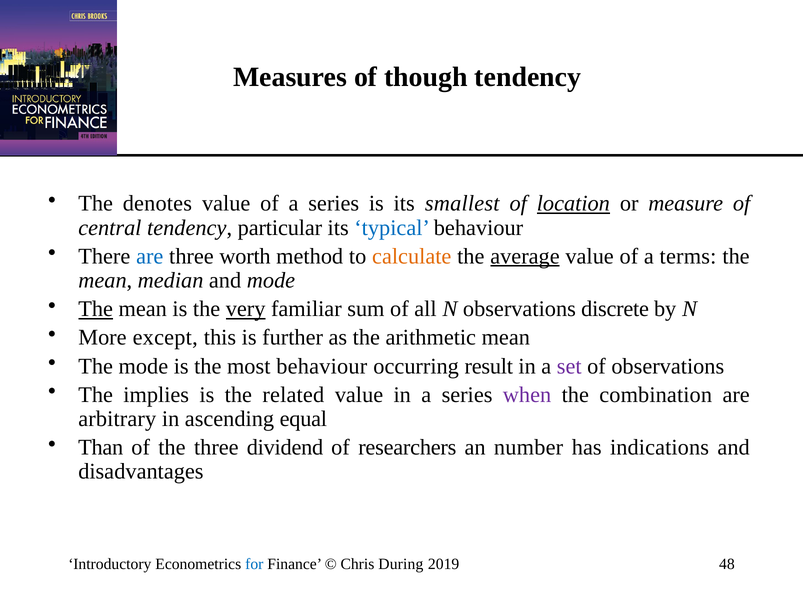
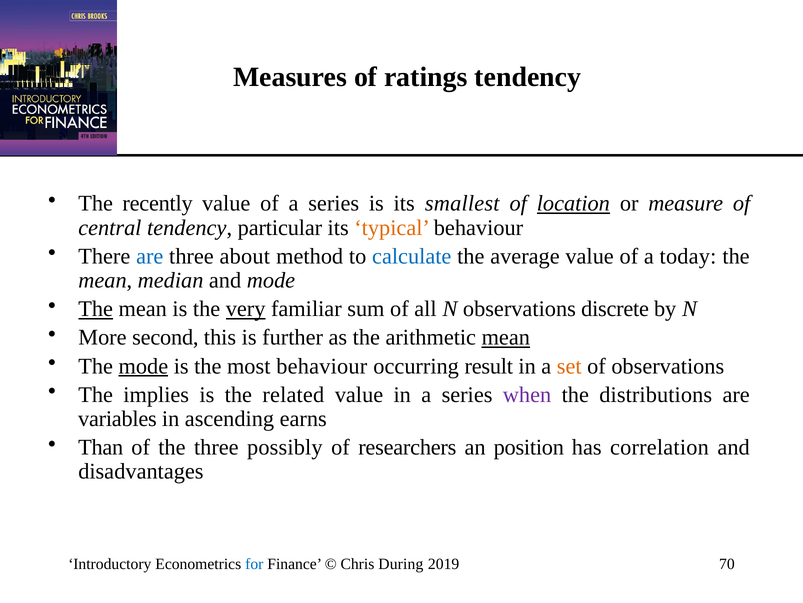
though: though -> ratings (426, 77)
denotes: denotes -> recently (158, 203)
typical colour: blue -> orange (392, 227)
worth: worth -> about (245, 256)
calculate colour: orange -> blue (412, 256)
average underline: present -> none (525, 256)
terms: terms -> today (688, 256)
except: except -> second (165, 337)
mean underline: none -> present (506, 337)
mode underline: none -> present (143, 366)
set colour: purple -> orange (569, 366)
combination: combination -> distributions (656, 394)
arbitrary: arbitrary -> variables (117, 418)
equal: equal -> earns (303, 418)
dividend: dividend -> possibly (285, 447)
number: number -> position (529, 447)
indications: indications -> correlation (659, 447)
48: 48 -> 70 (727, 563)
